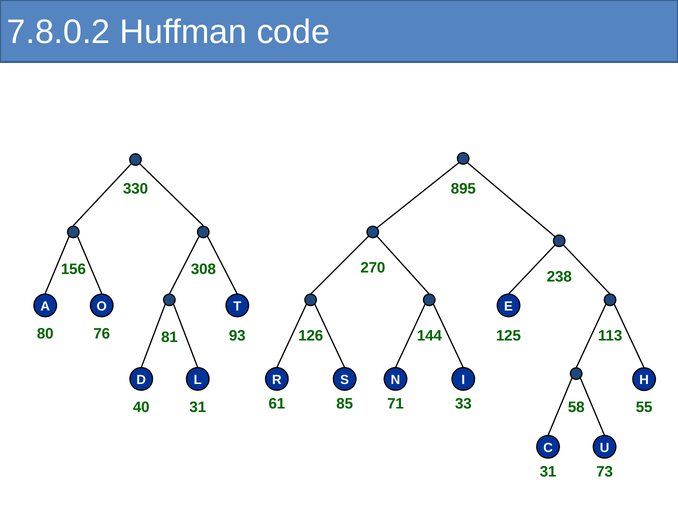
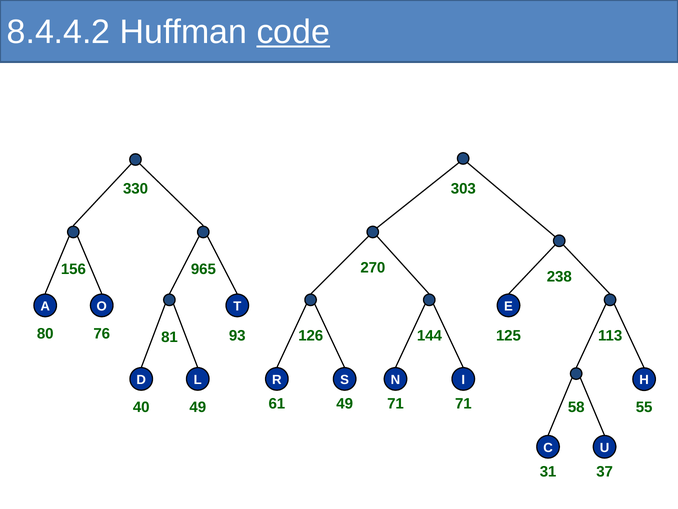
7.8.0.2: 7.8.0.2 -> 8.4.4.2 (59, 32)
code underline: none -> present (293, 32)
895: 895 -> 303 (463, 189)
308: 308 -> 965 (203, 269)
61 85: 85 -> 49 (345, 403)
71 33: 33 -> 71 (463, 403)
40 31: 31 -> 49 (198, 407)
73: 73 -> 37 (605, 471)
